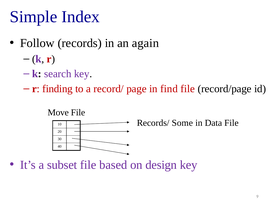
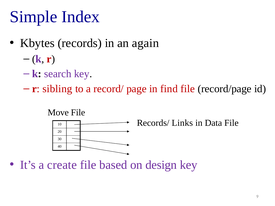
Follow: Follow -> Kbytes (37, 43)
finding: finding -> sibling (57, 89)
Some: Some -> Links (182, 123)
subset: subset -> create (62, 165)
